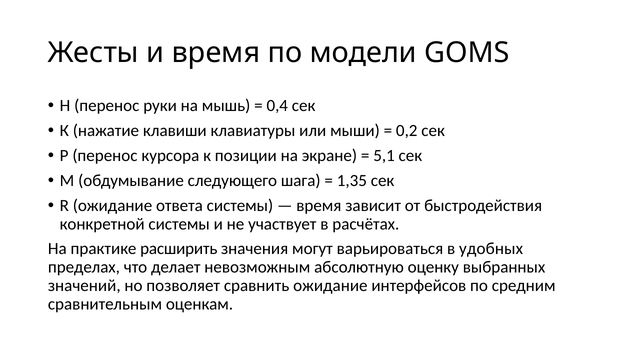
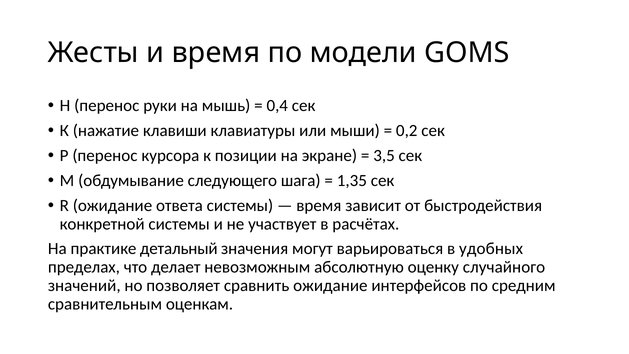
5,1: 5,1 -> 3,5 (384, 156)
расширить: расширить -> детальный (179, 249)
выбранных: выбранных -> случайного (504, 267)
